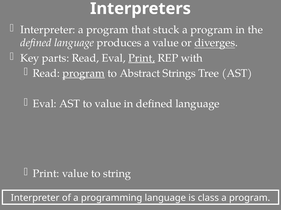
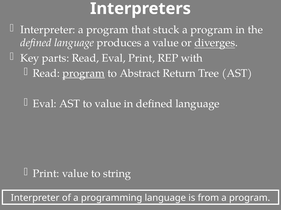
Print underline: present -> none (142, 58)
Strings: Strings -> Return (179, 74)
class: class -> from (208, 199)
